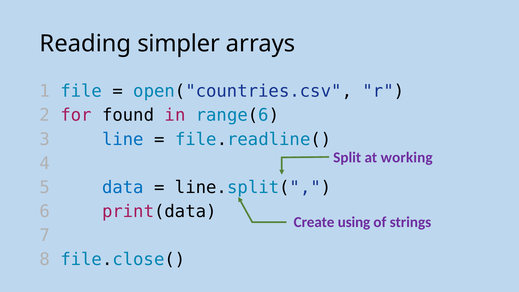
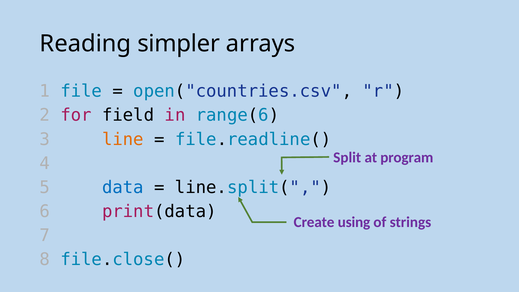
found: found -> field (128, 115)
line colour: blue -> orange (123, 139)
working: working -> program (407, 158)
